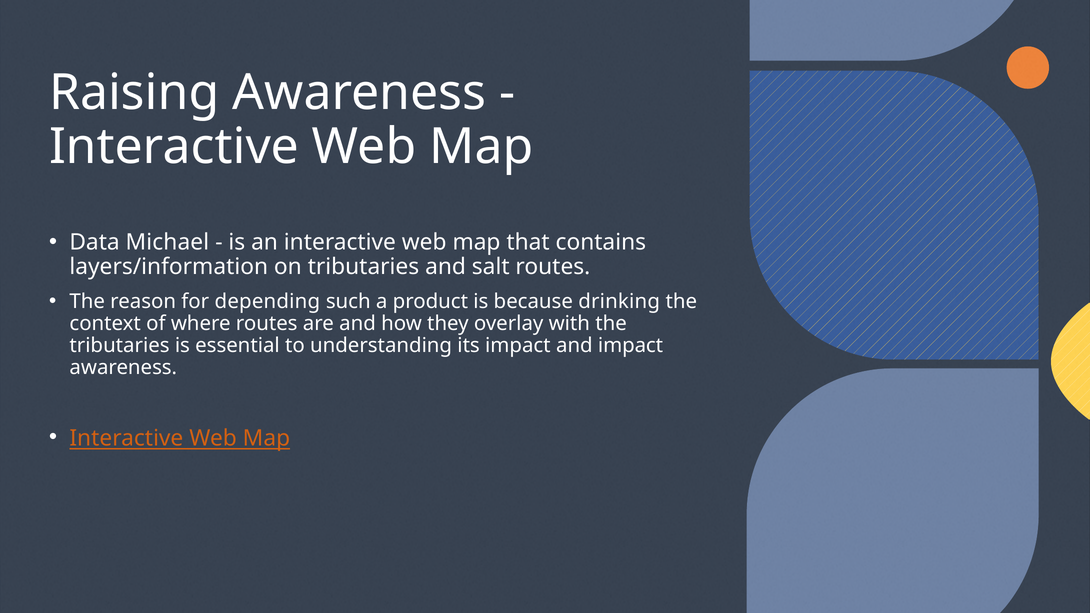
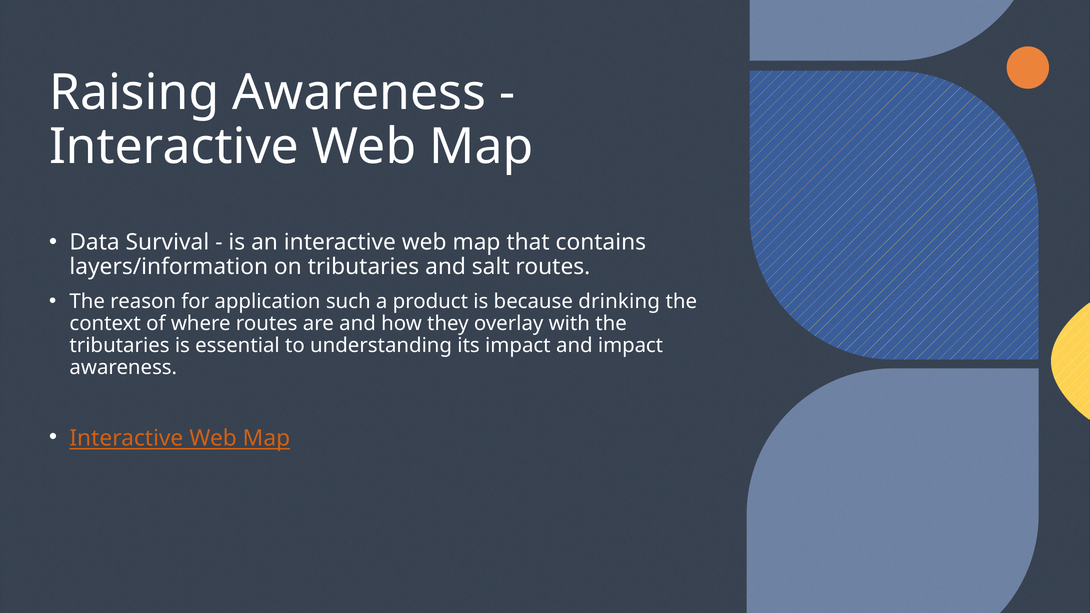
Michael: Michael -> Survival (167, 242)
depending: depending -> application (267, 301)
